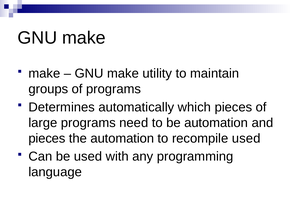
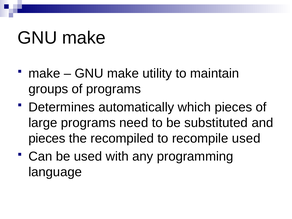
be automation: automation -> substituted (216, 123)
the automation: automation -> recompiled (122, 138)
